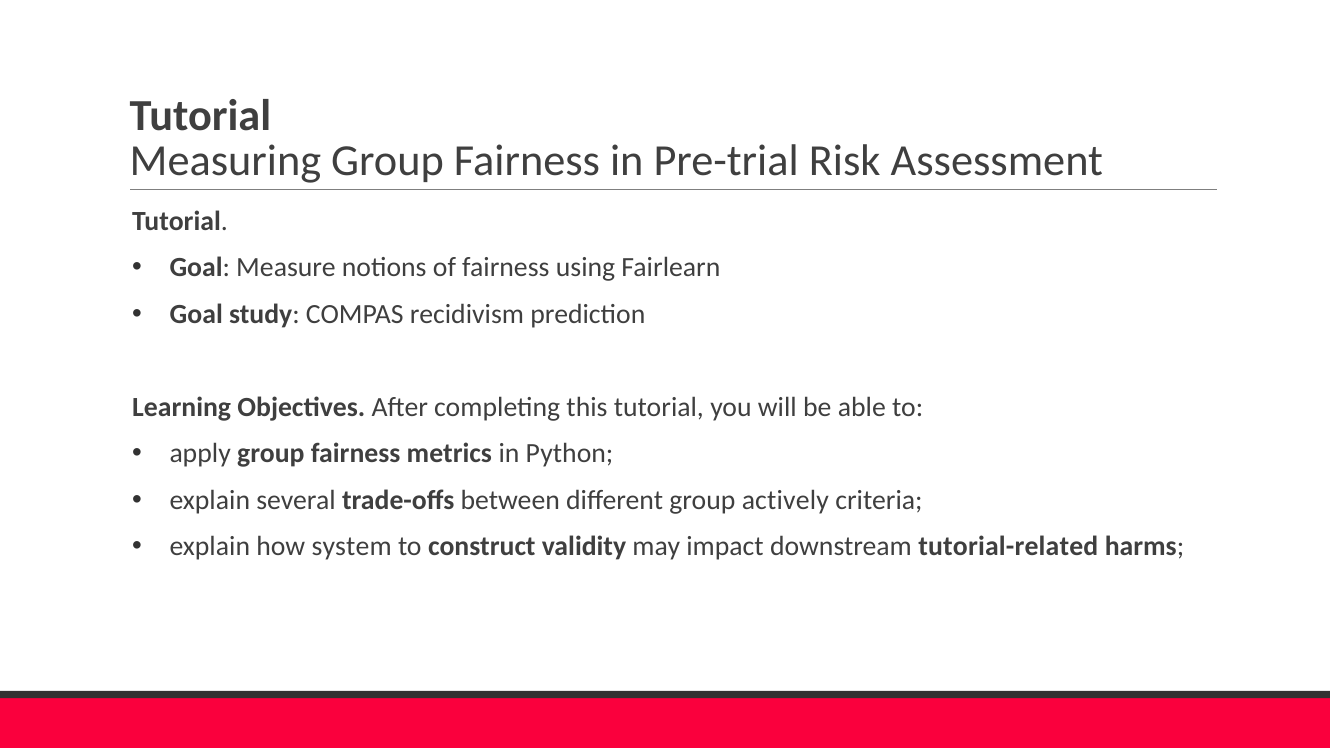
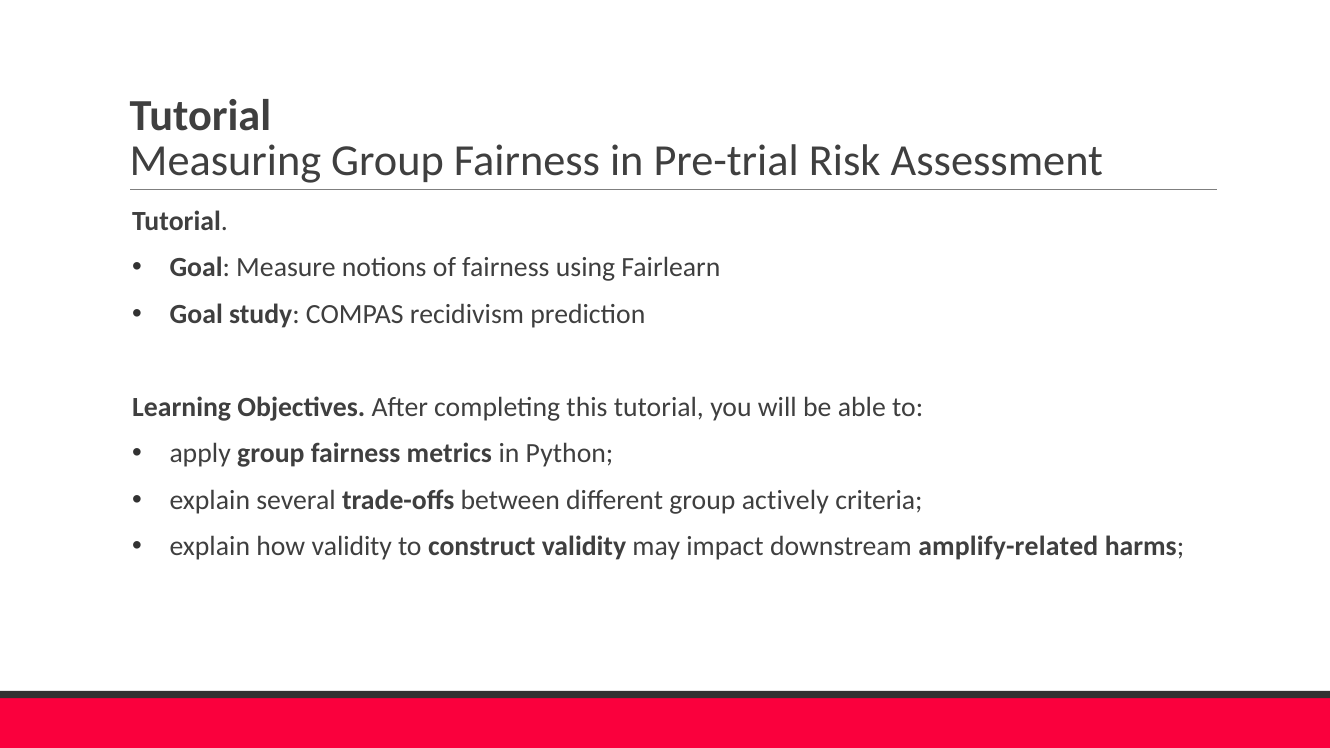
how system: system -> validity (352, 547)
tutorial-related: tutorial-related -> amplify-related (1008, 547)
